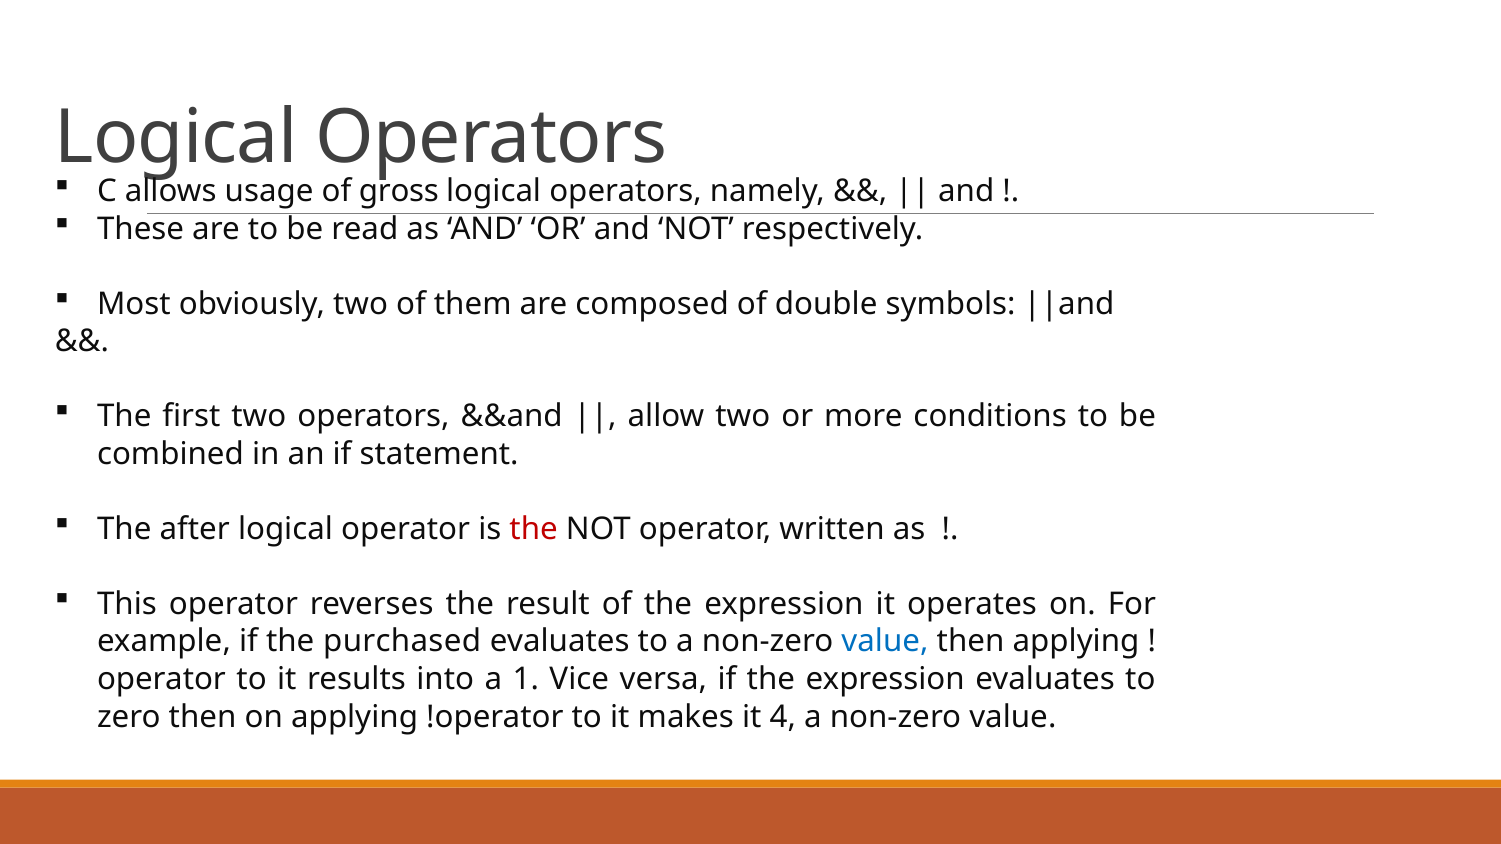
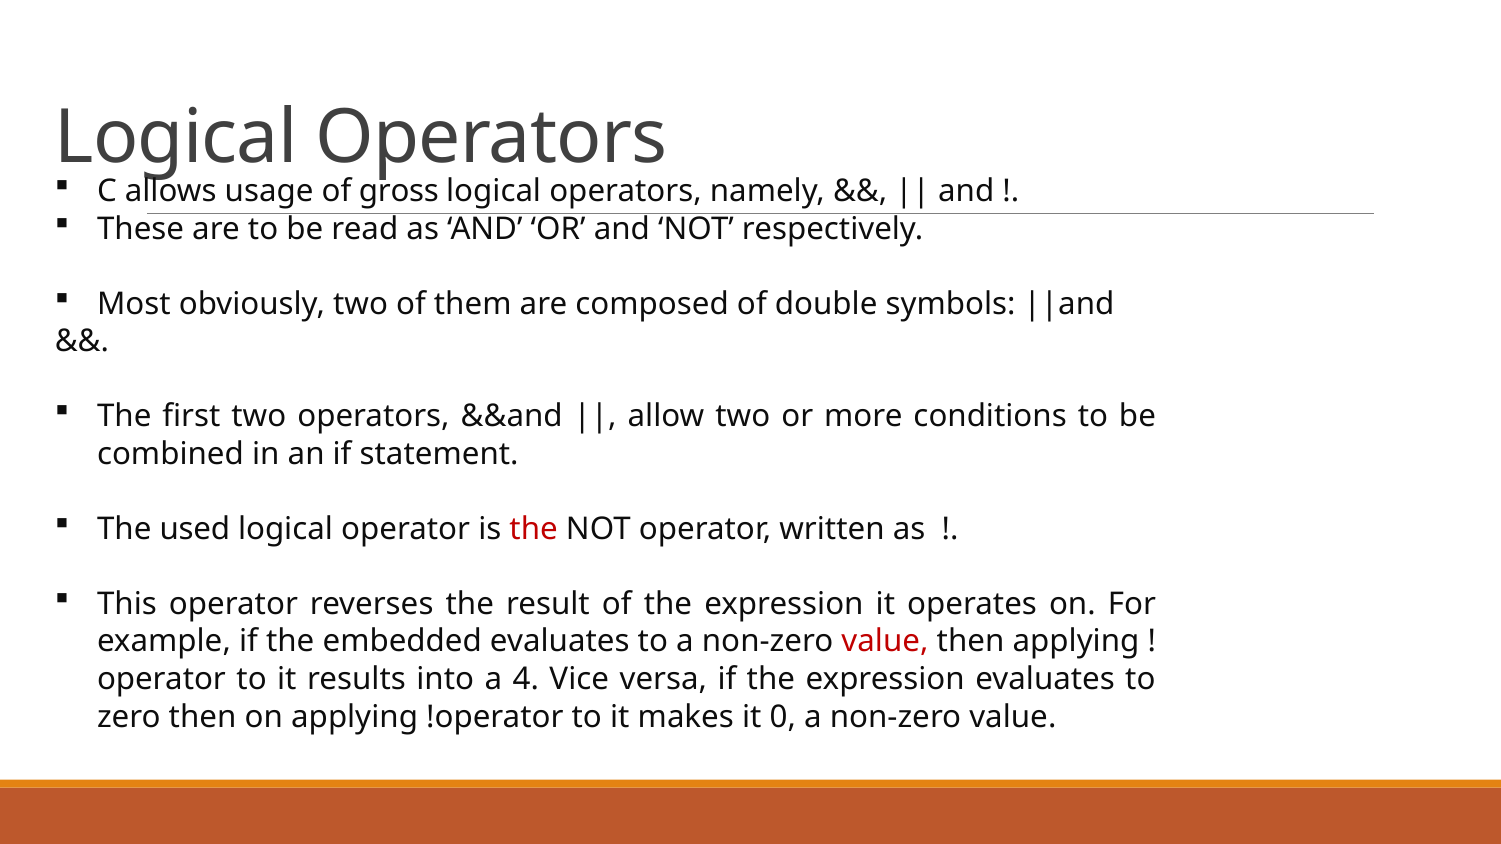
after: after -> used (195, 529)
purchased: purchased -> embedded (402, 642)
value colour: blue -> red (885, 642)
1: 1 -> 4 (526, 679)
4: 4 -> 0 (783, 717)
